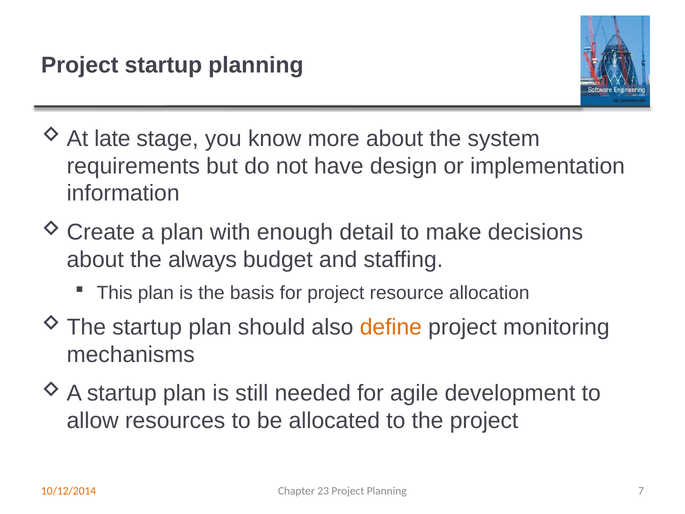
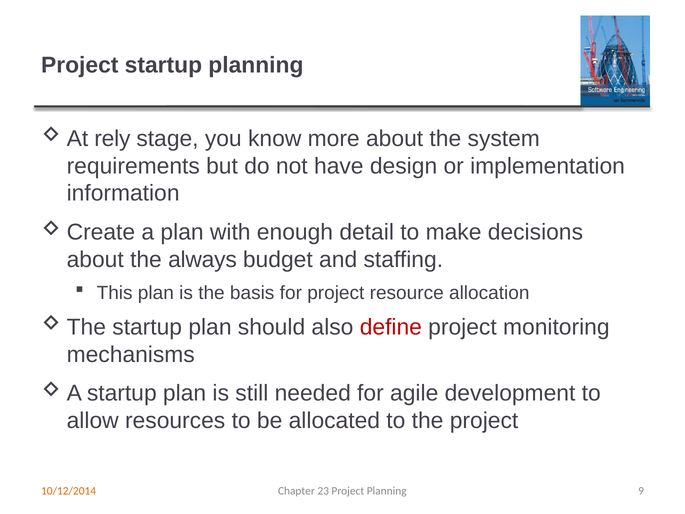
late: late -> rely (112, 139)
define colour: orange -> red (391, 327)
7: 7 -> 9 (641, 491)
